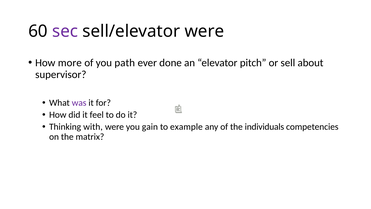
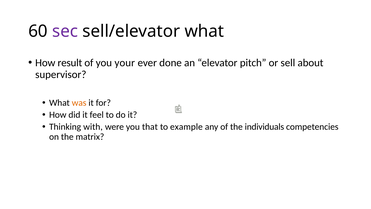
sell/elevator were: were -> what (204, 31)
more: more -> result (70, 63)
path: path -> your (125, 63)
was colour: purple -> orange (79, 103)
gain: gain -> that (150, 127)
